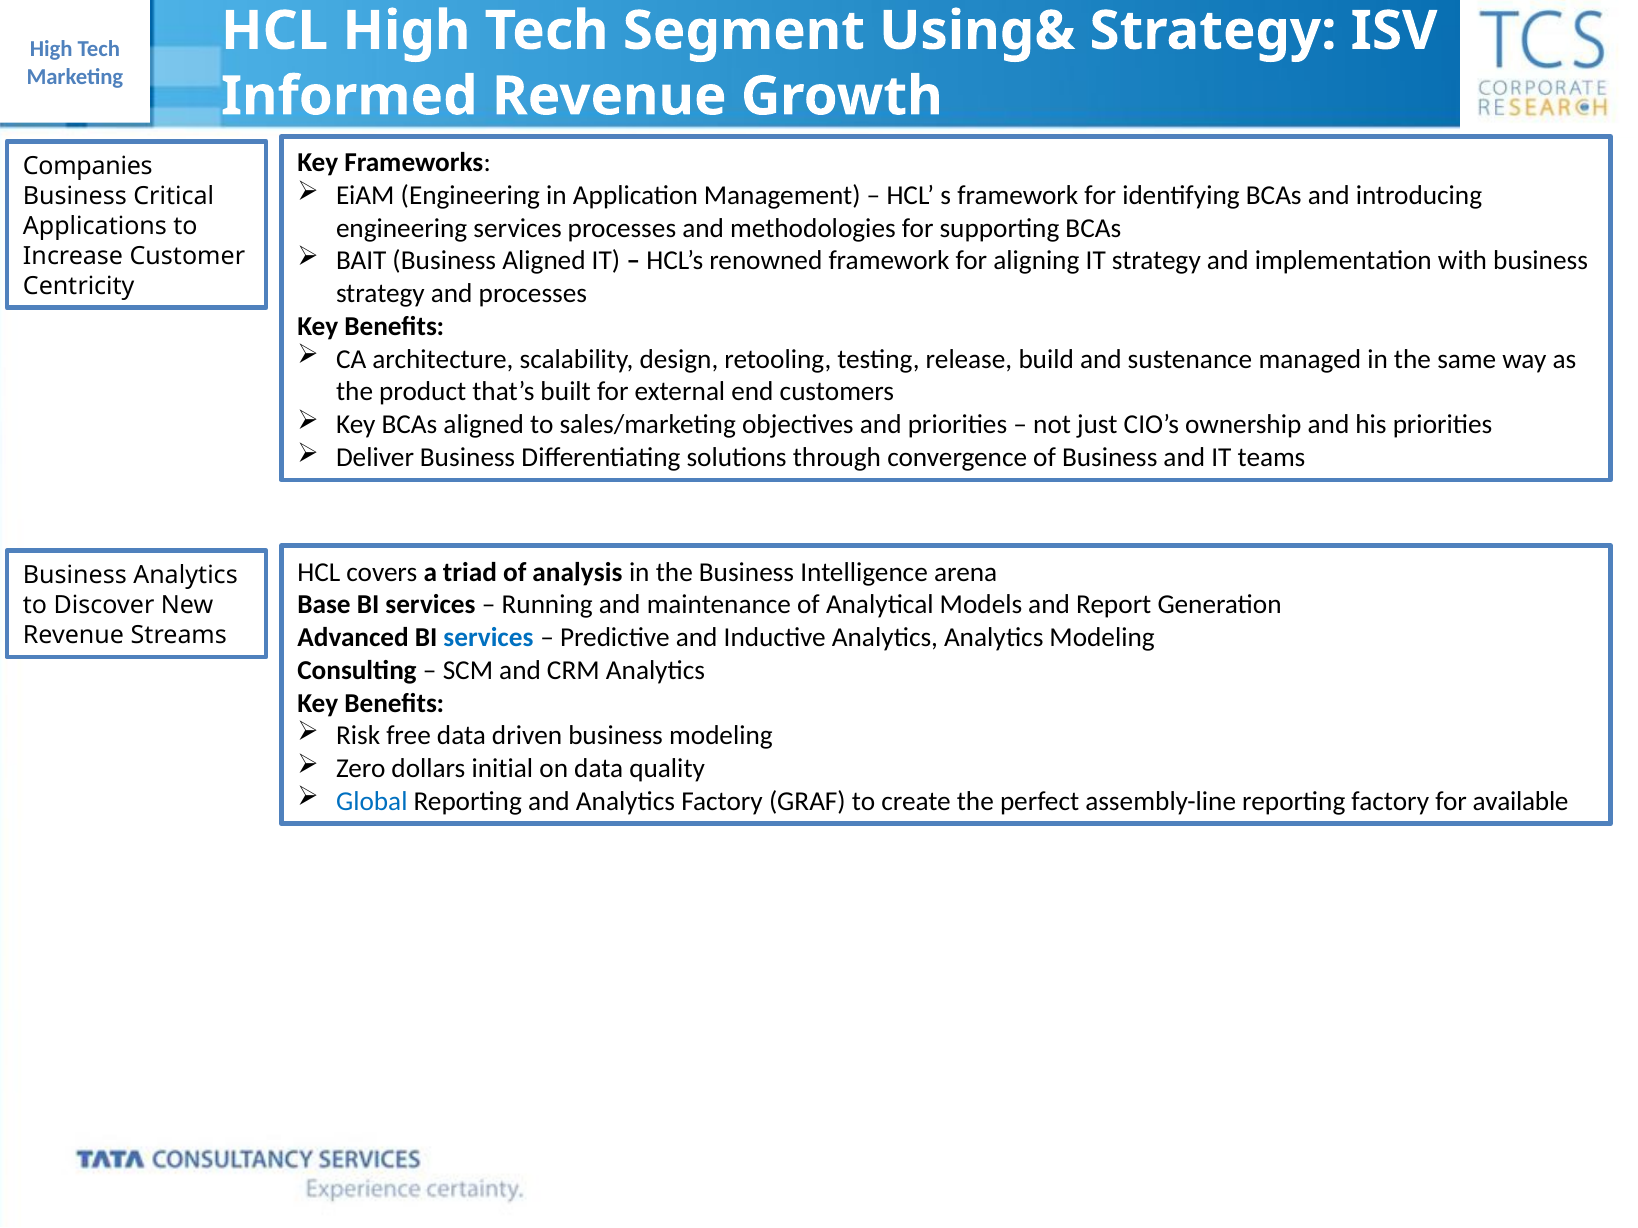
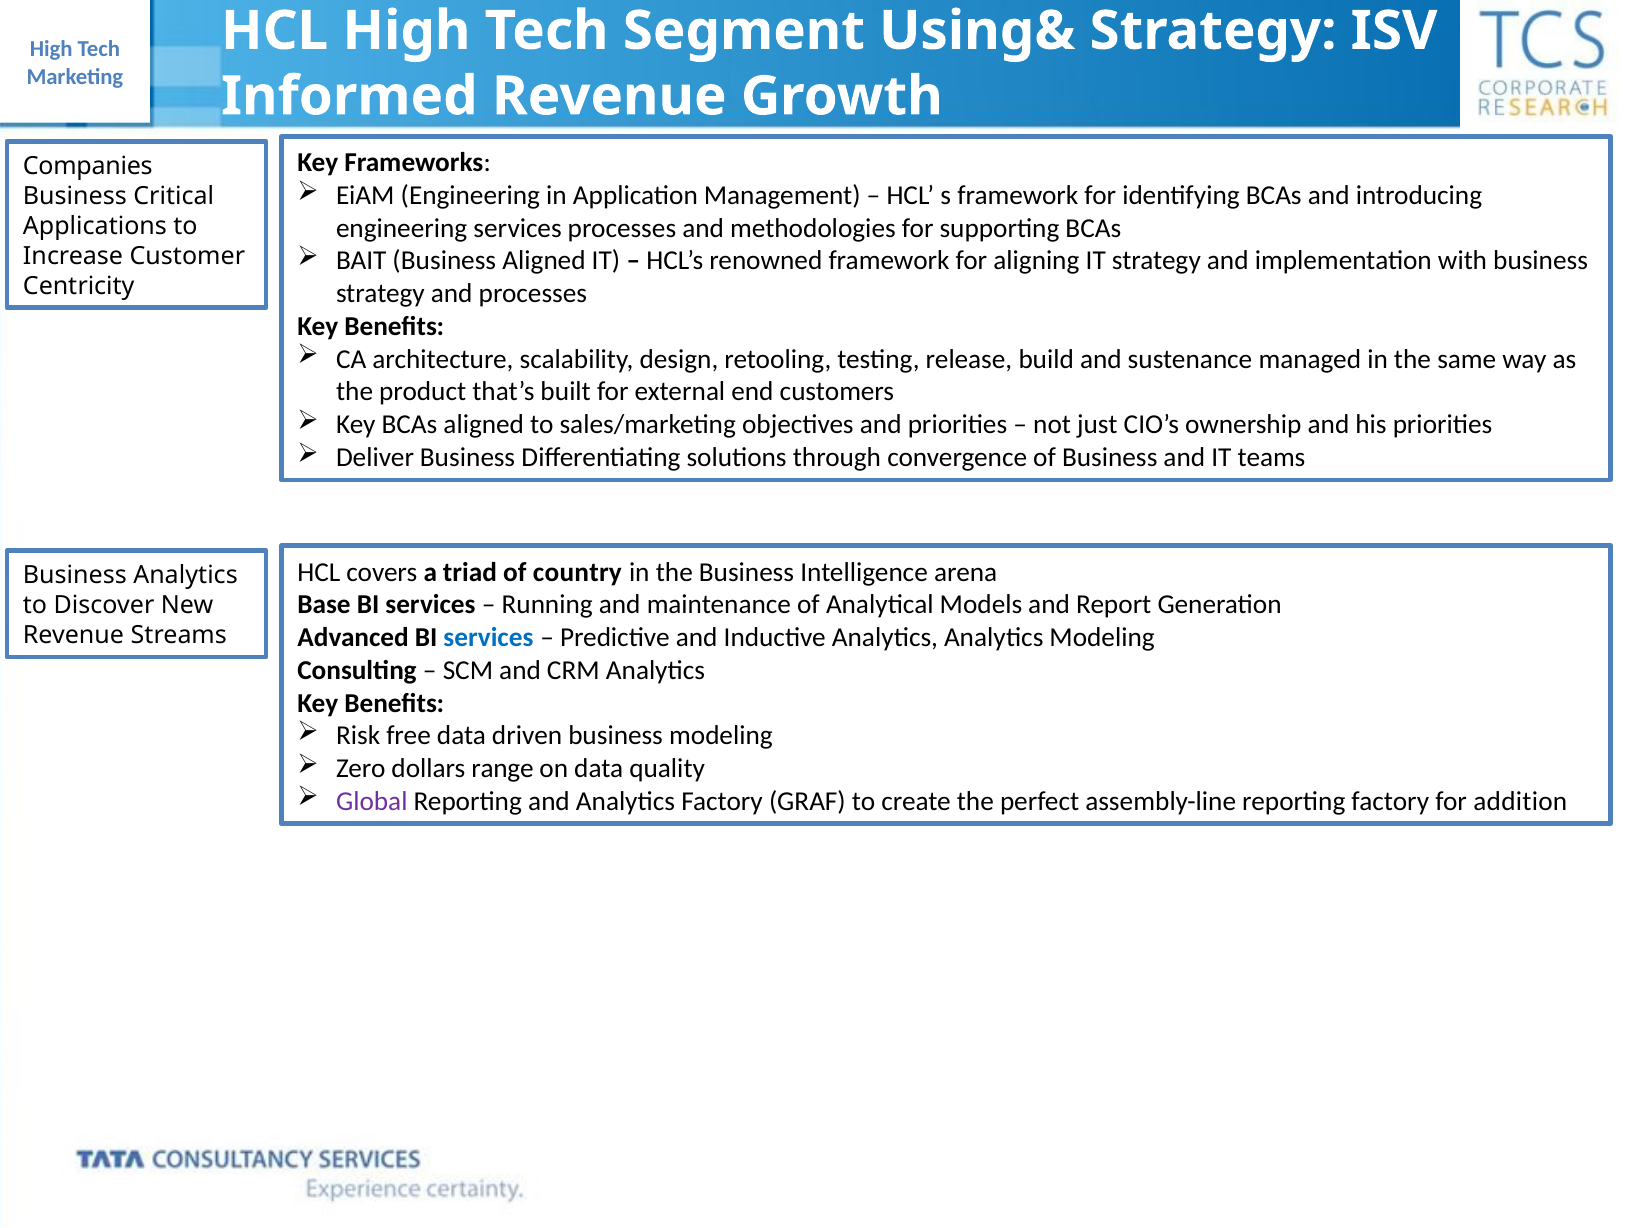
analysis: analysis -> country (577, 572)
initial: initial -> range (503, 769)
Global colour: blue -> purple (372, 802)
available: available -> addition (1520, 802)
